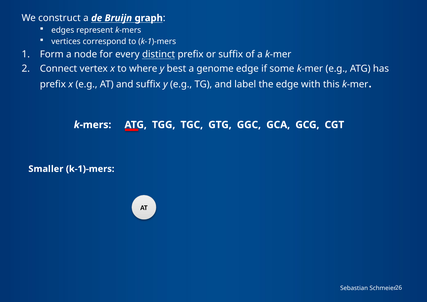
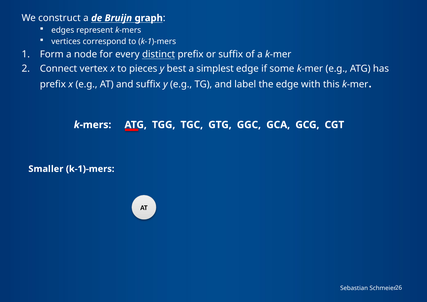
where: where -> pieces (143, 69)
genome: genome -> simplest (215, 69)
